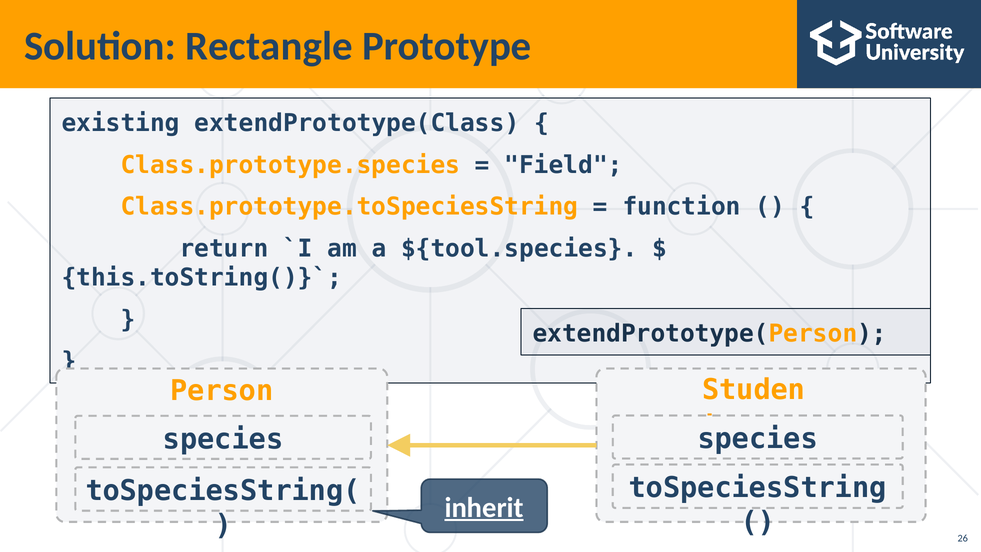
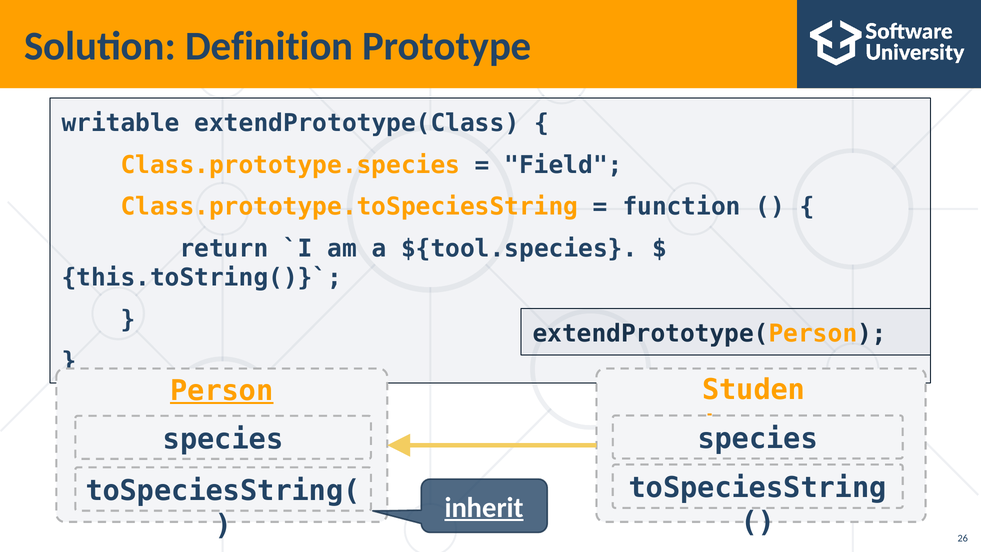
Rectangle: Rectangle -> Definition (269, 46)
existing: existing -> writable (121, 123)
Person underline: none -> present (222, 391)
